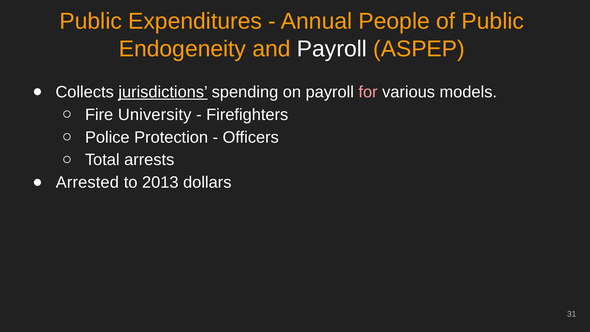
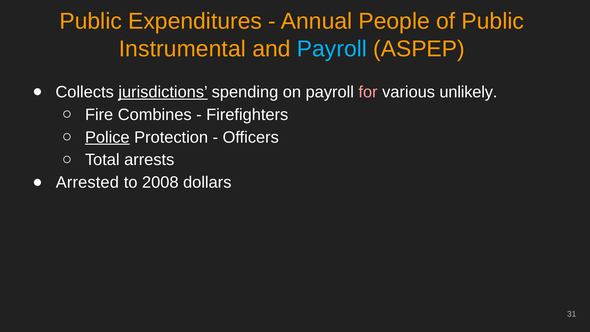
Endogeneity: Endogeneity -> Instrumental (182, 49)
Payroll colour: white -> light blue (332, 49)
models: models -> unlikely (468, 92)
University: University -> Combines (155, 115)
Police underline: none -> present (107, 137)
2013: 2013 -> 2008 (160, 182)
